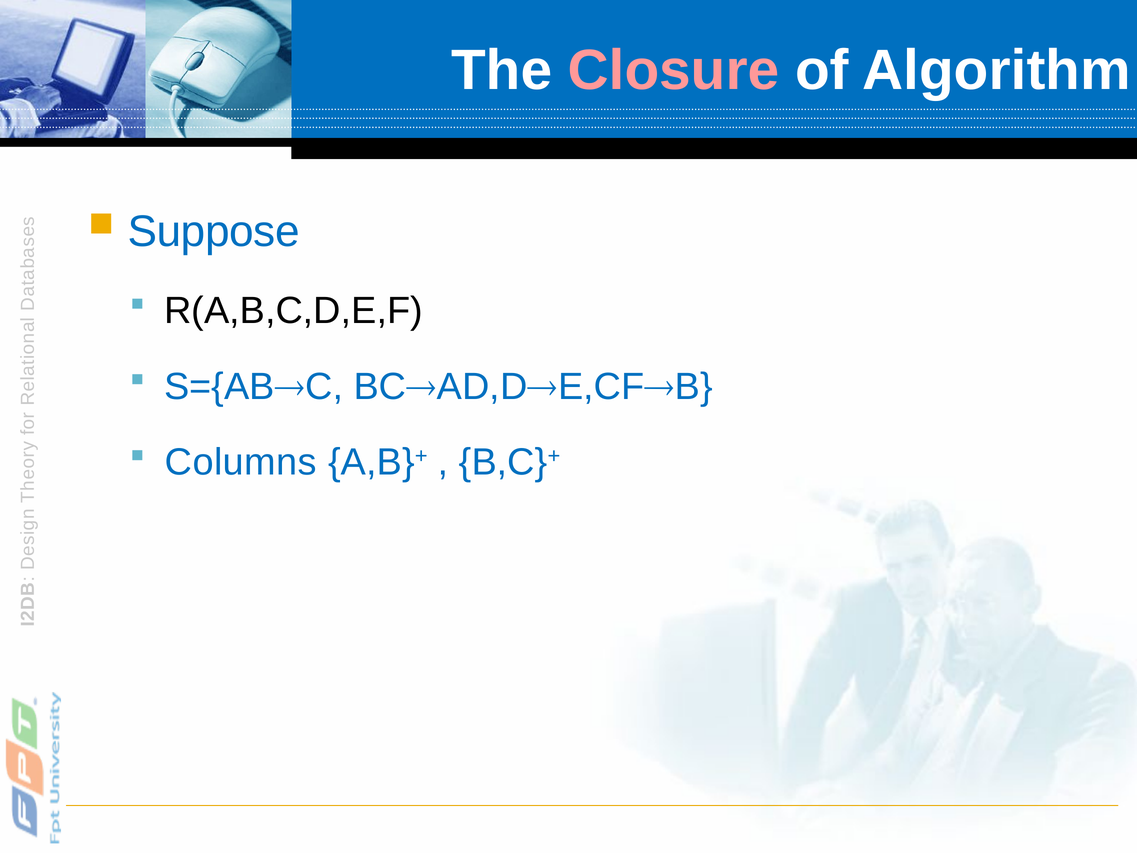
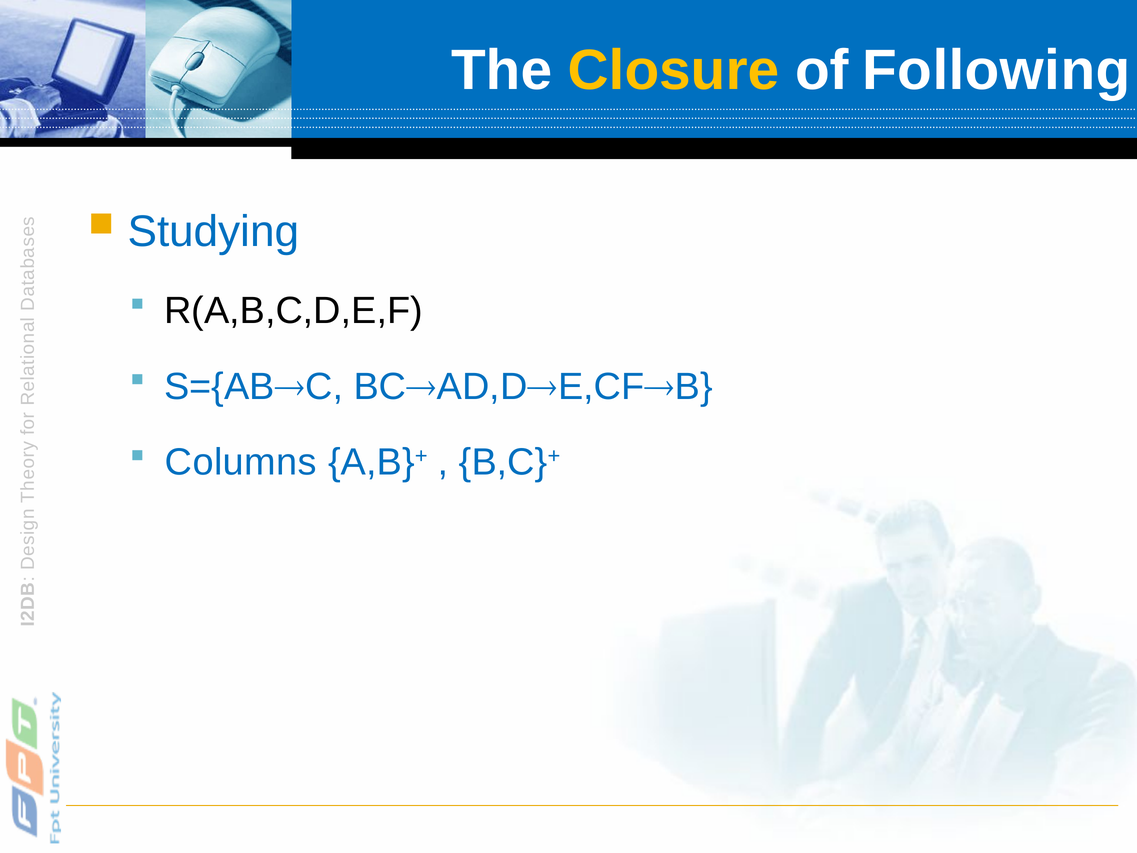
Closure colour: pink -> yellow (674, 70)
Algorithm: Algorithm -> Following (996, 70)
Suppose: Suppose -> Studying (214, 231)
